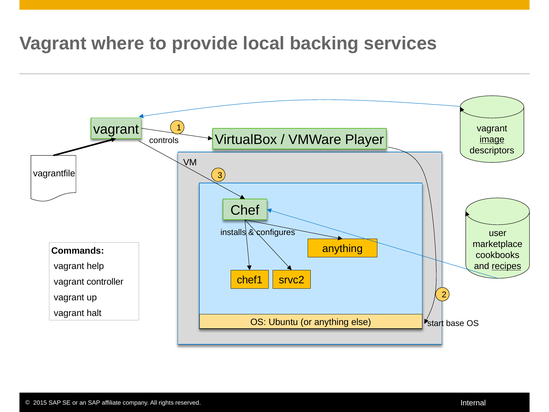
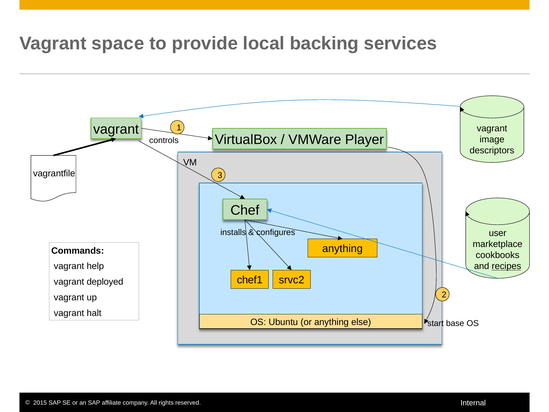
where: where -> space (118, 43)
image underline: present -> none (492, 140)
controller: controller -> deployed (105, 282)
